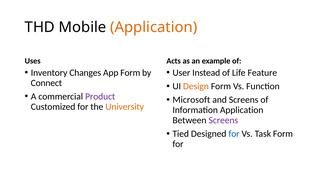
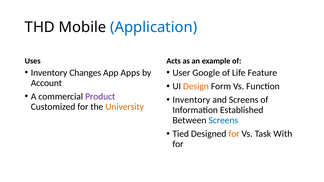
Application colour: orange -> blue (154, 27)
App Form: Form -> Apps (130, 73)
Instead: Instead -> Google (206, 73)
Connect: Connect -> Account (46, 83)
Microsoft: Microsoft -> Inventory (191, 100)
Information Application: Application -> Established (242, 110)
Screens colour: purple -> blue (223, 120)
for colour: blue -> orange (234, 134)
Task Form: Form -> With (283, 134)
